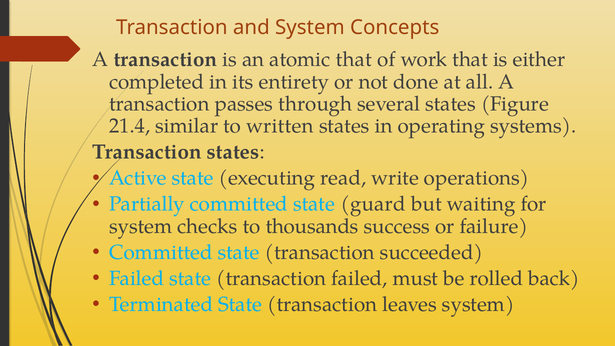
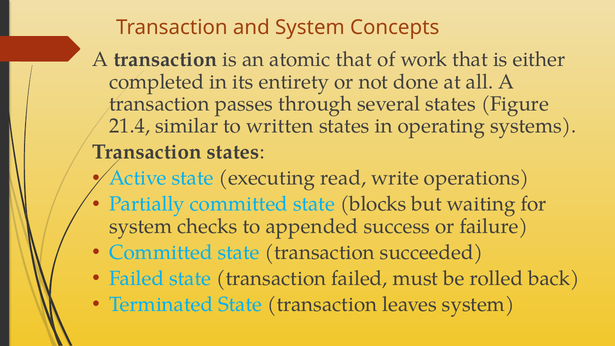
guard: guard -> blocks (373, 204)
thousands: thousands -> appended (312, 226)
